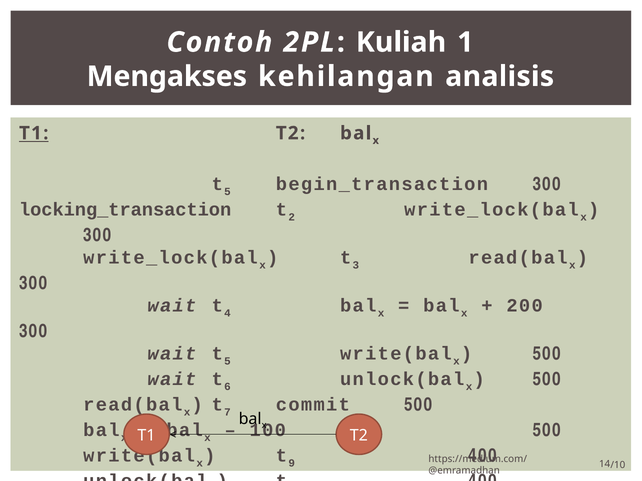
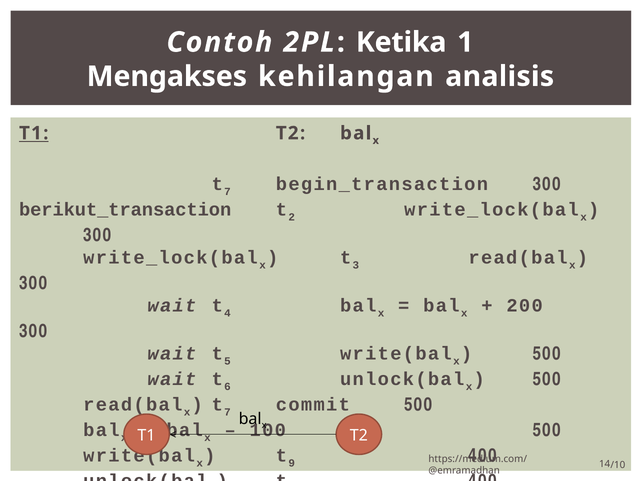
Kuliah: Kuliah -> Ketika (401, 42)
5: 5 -> 7 (227, 192)
locking_transaction: locking_transaction -> berikut_transaction (125, 210)
